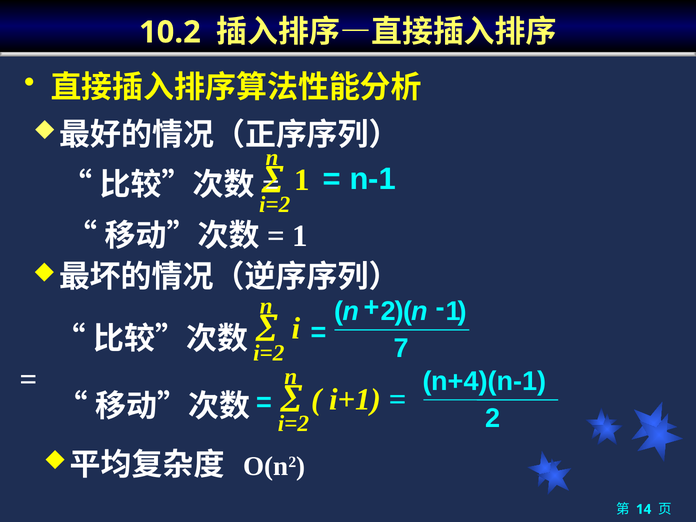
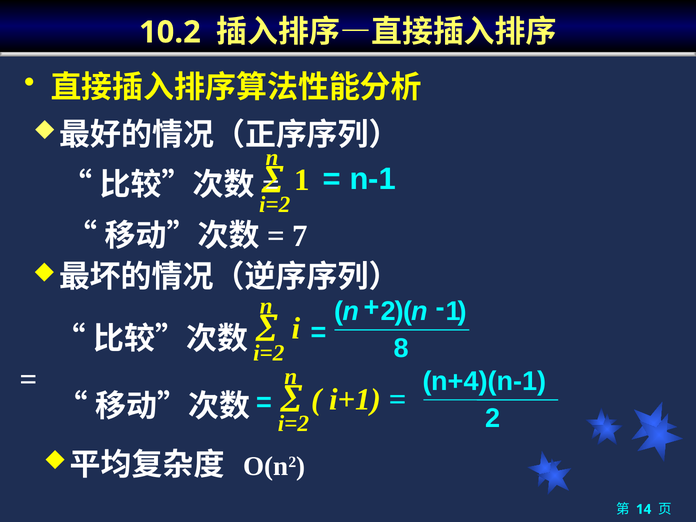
1: 1 -> 7 (300, 236)
7: 7 -> 8 (401, 348)
